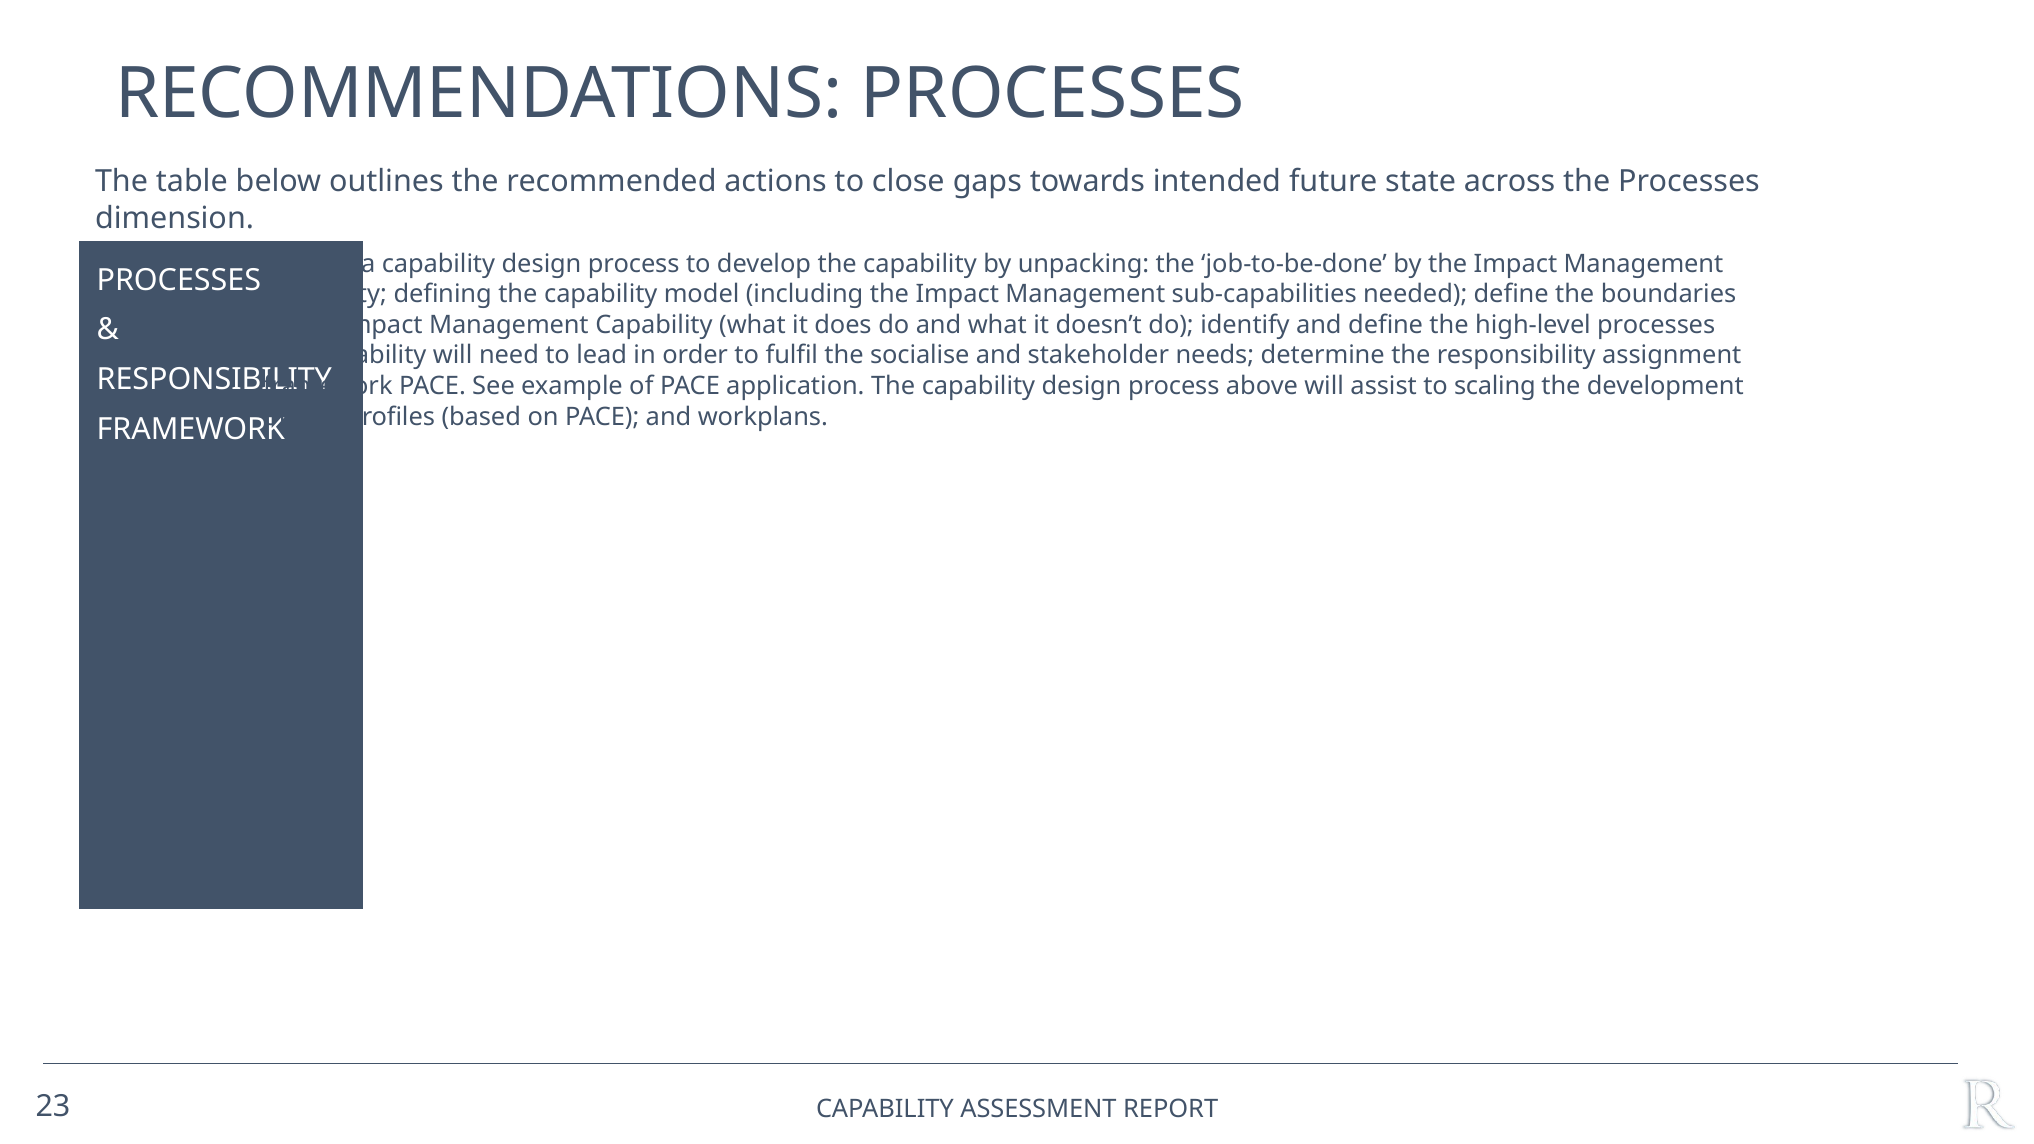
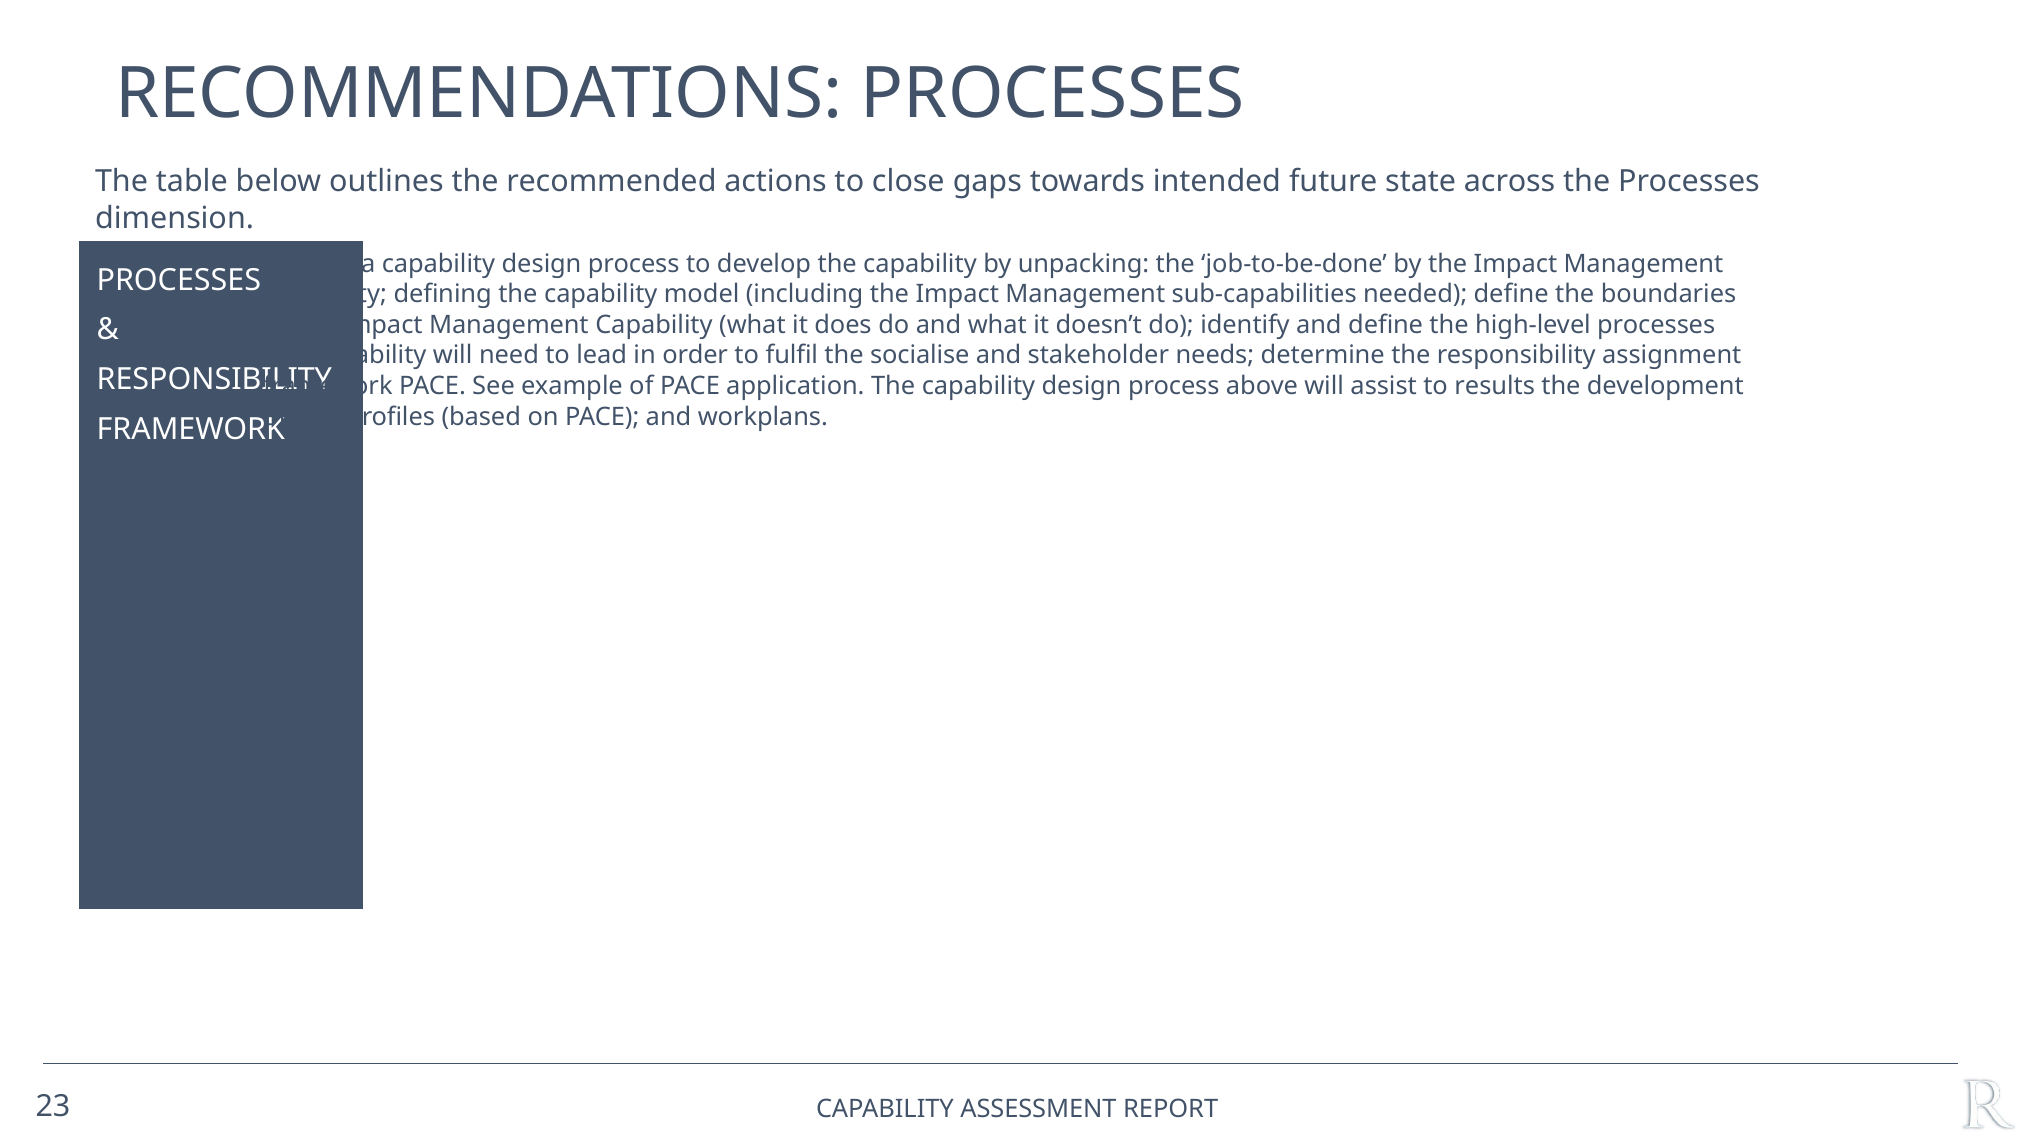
scaling: scaling -> results (1495, 386)
